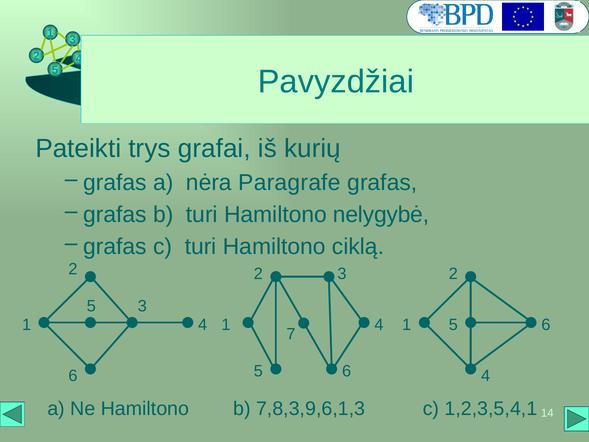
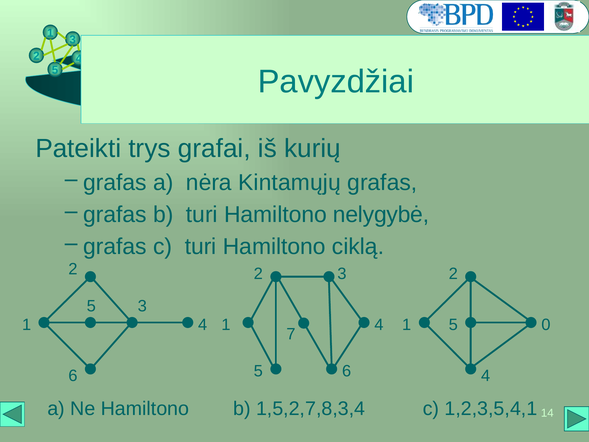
Paragrafe: Paragrafe -> Kintamųjų (289, 182)
4 6: 6 -> 0 (546, 325)
7,8,3,9,6,1,3: 7,8,3,9,6,1,3 -> 1,5,2,7,8,3,4 (311, 409)
